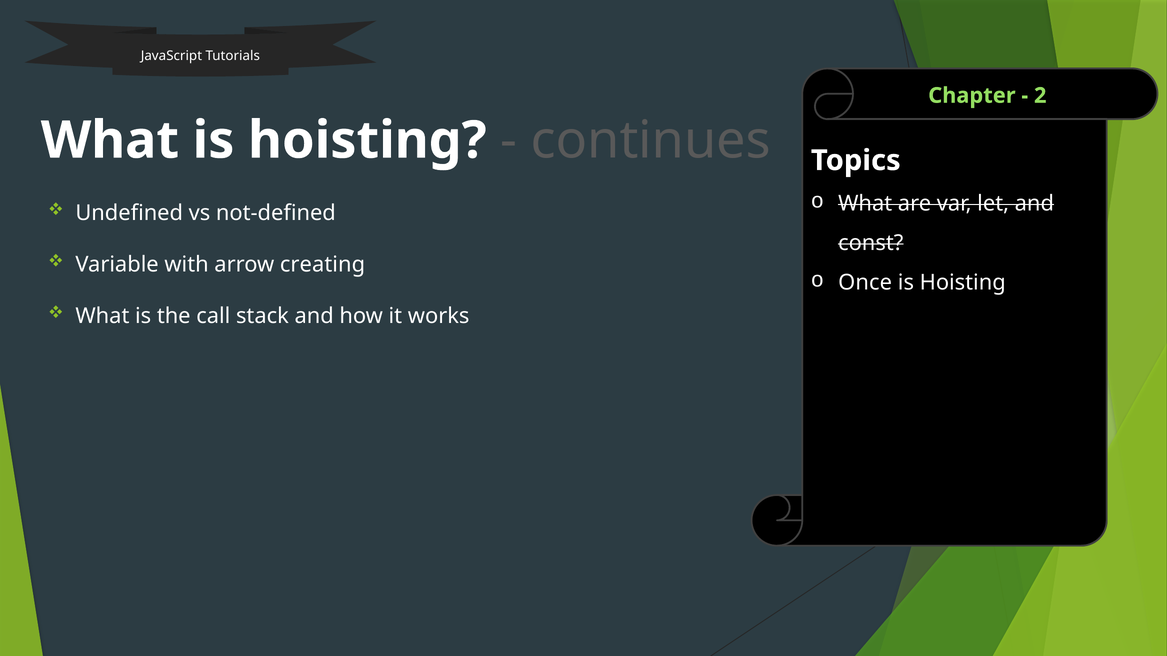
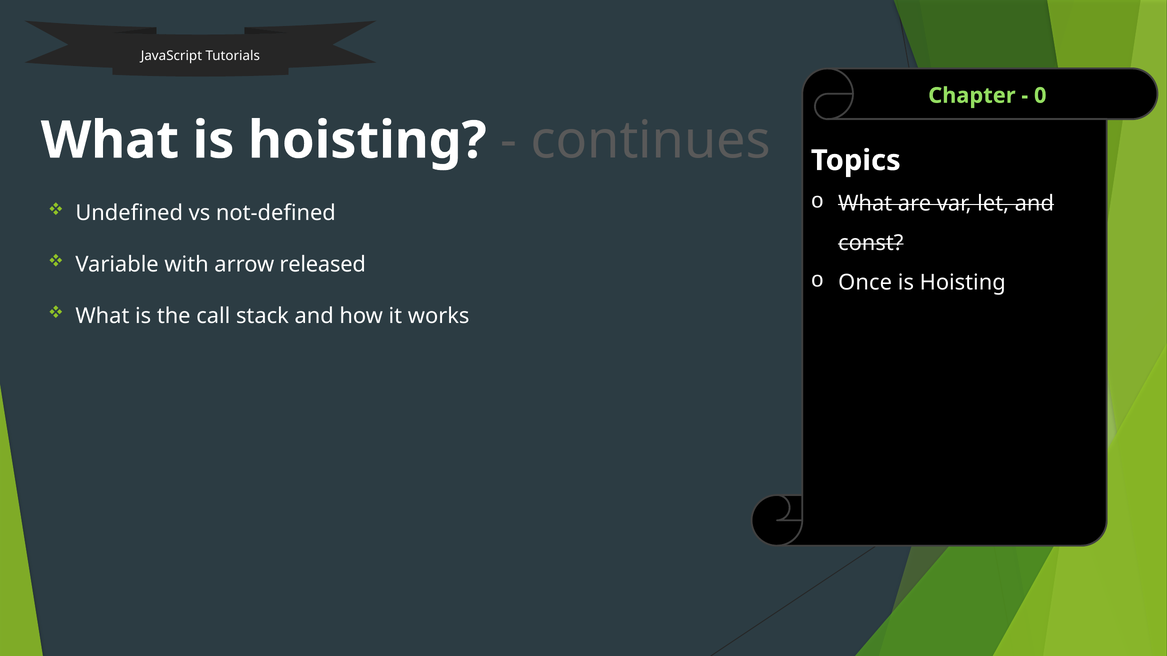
2: 2 -> 0 (1040, 96)
creating: creating -> released (323, 265)
